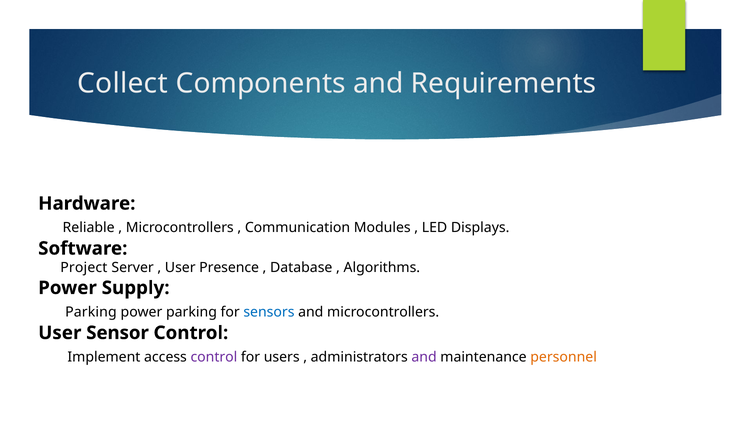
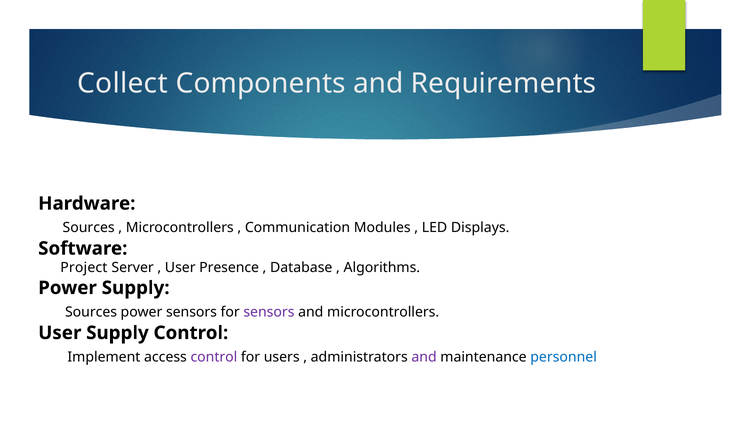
Reliable: Reliable -> Sources (89, 228)
Parking: Parking -> Sources (91, 312)
power parking: parking -> sensors (192, 312)
sensors colour: blue -> purple (269, 312)
User Sensor: Sensor -> Supply (117, 333)
personnel colour: orange -> blue (564, 357)
